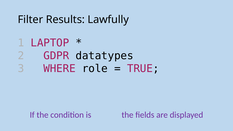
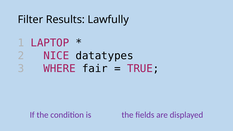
GDPR: GDPR -> NICE (56, 56)
role: role -> fair (95, 69)
